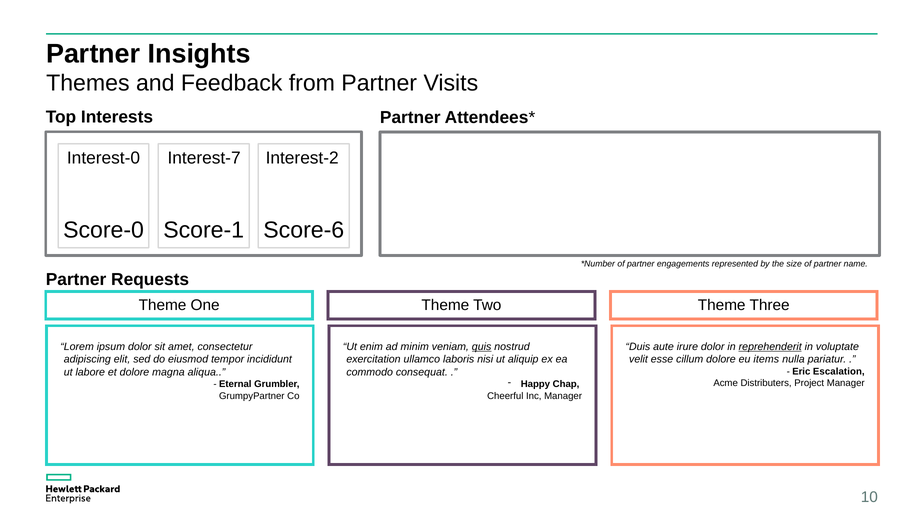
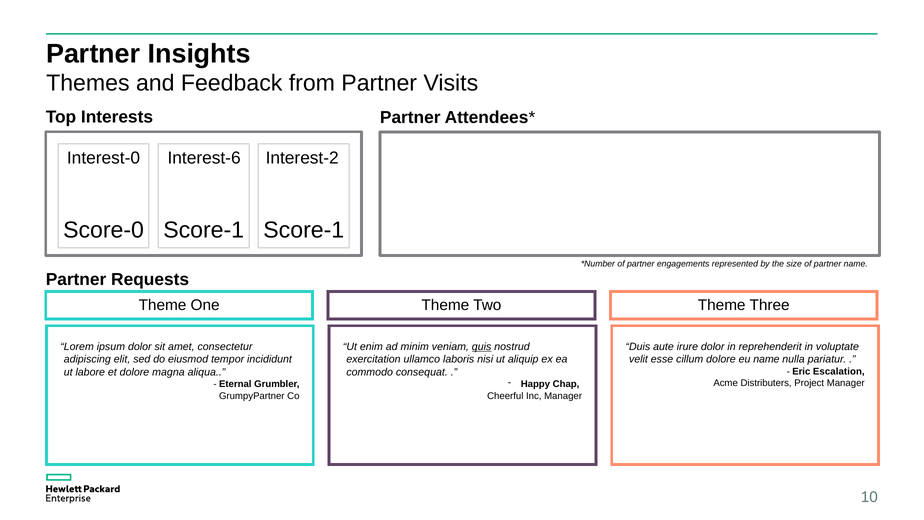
Interest-7: Interest-7 -> Interest-6 (204, 158)
Score-1 Score-6: Score-6 -> Score-1 (304, 230)
reprehenderit underline: present -> none (770, 347)
eu items: items -> name (766, 359)
